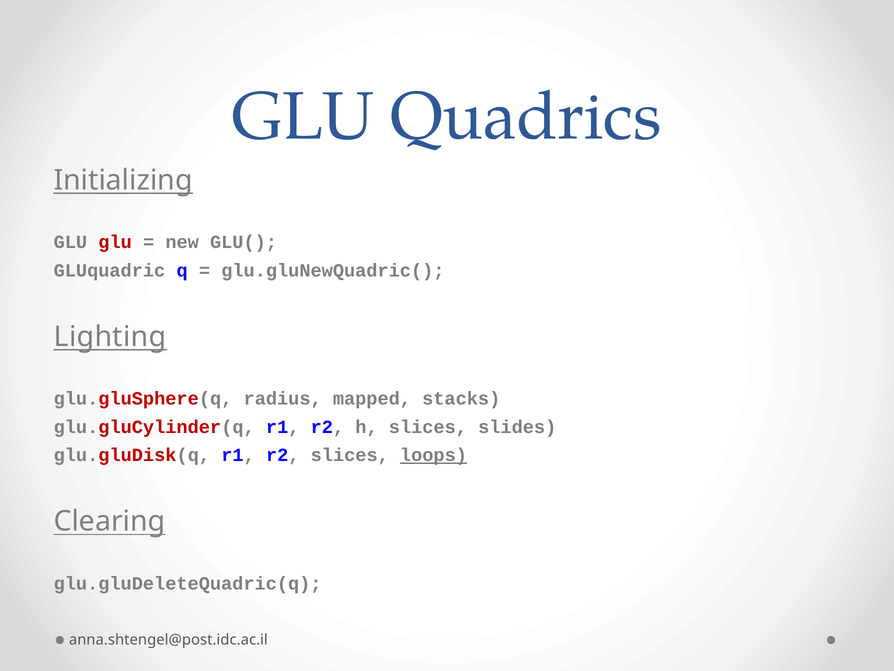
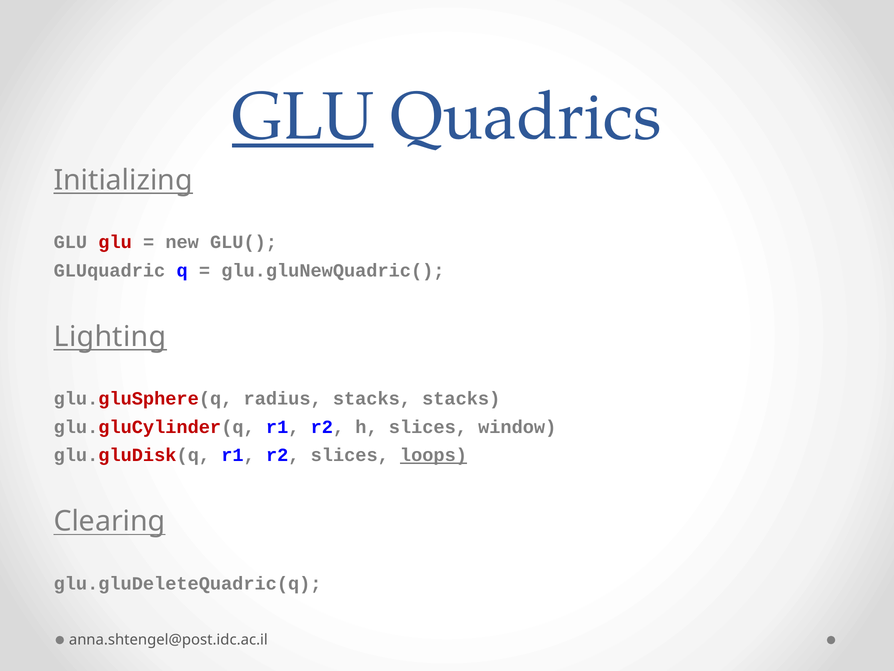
GLU underline: none -> present (303, 116)
radius mapped: mapped -> stacks (372, 398)
slides: slides -> window (517, 427)
